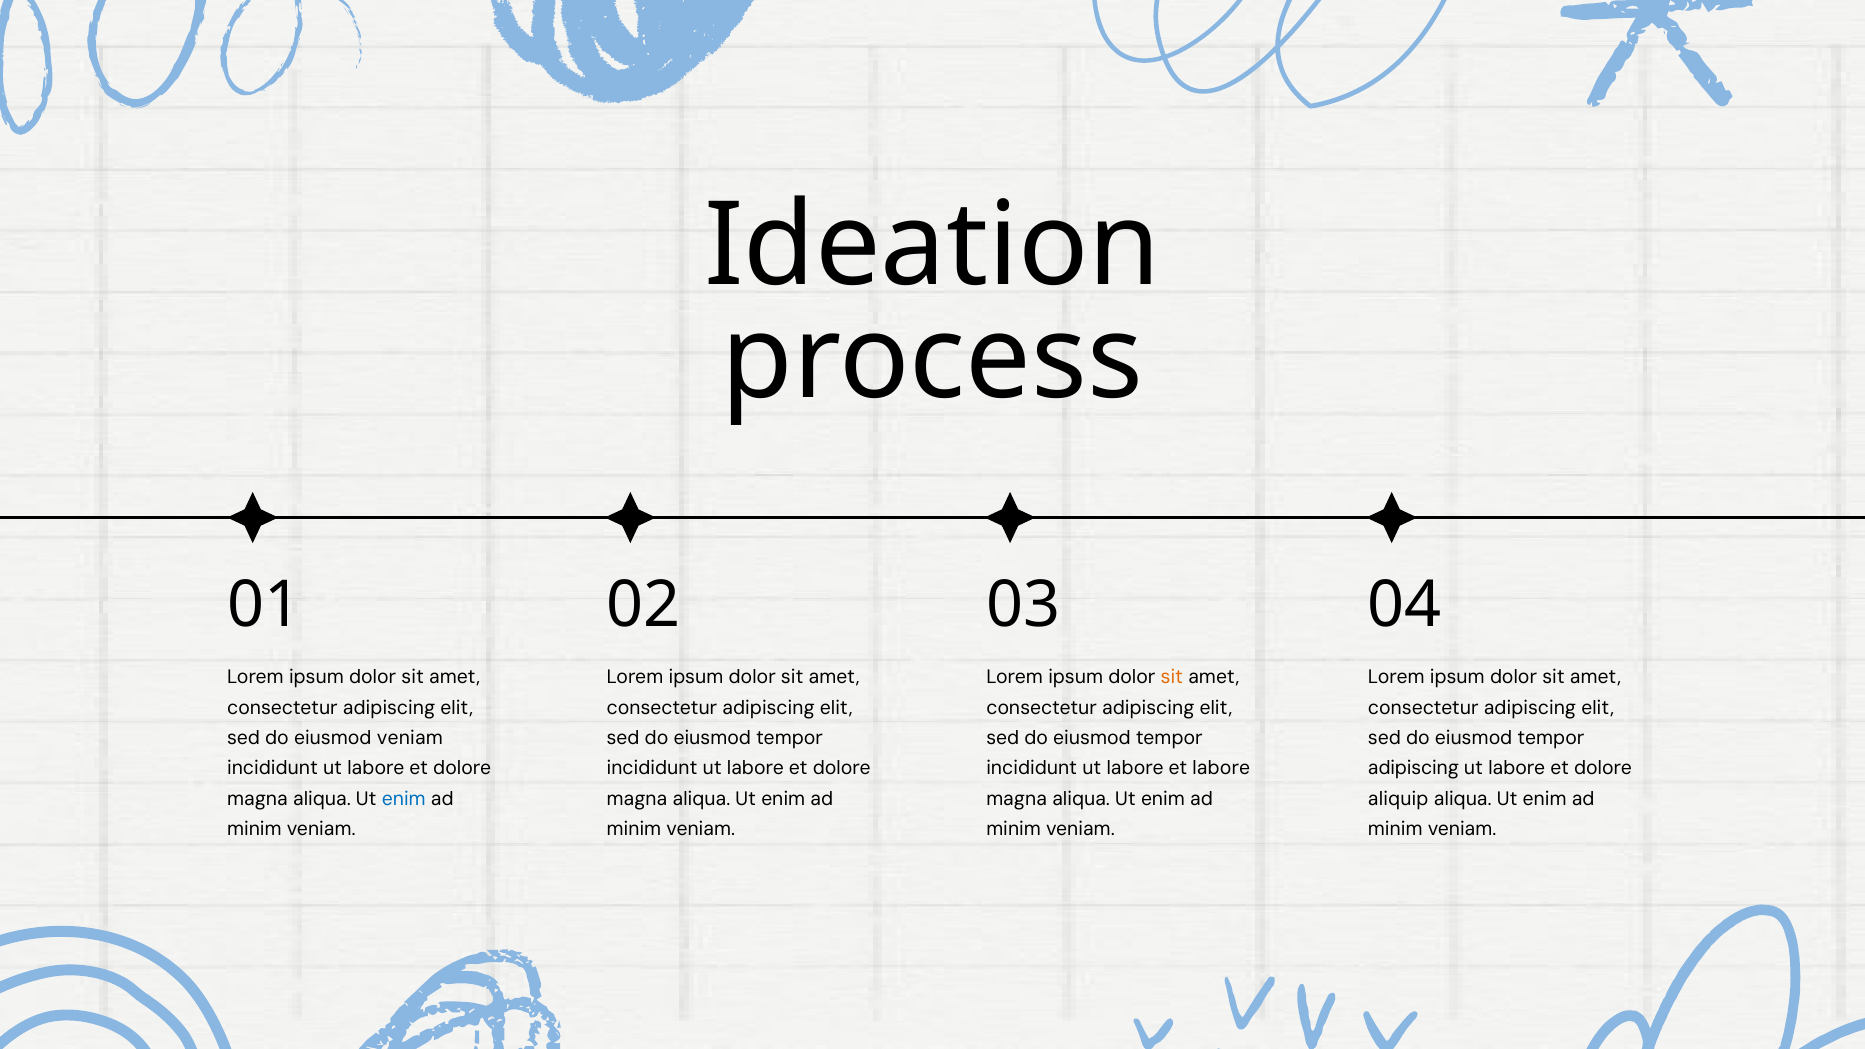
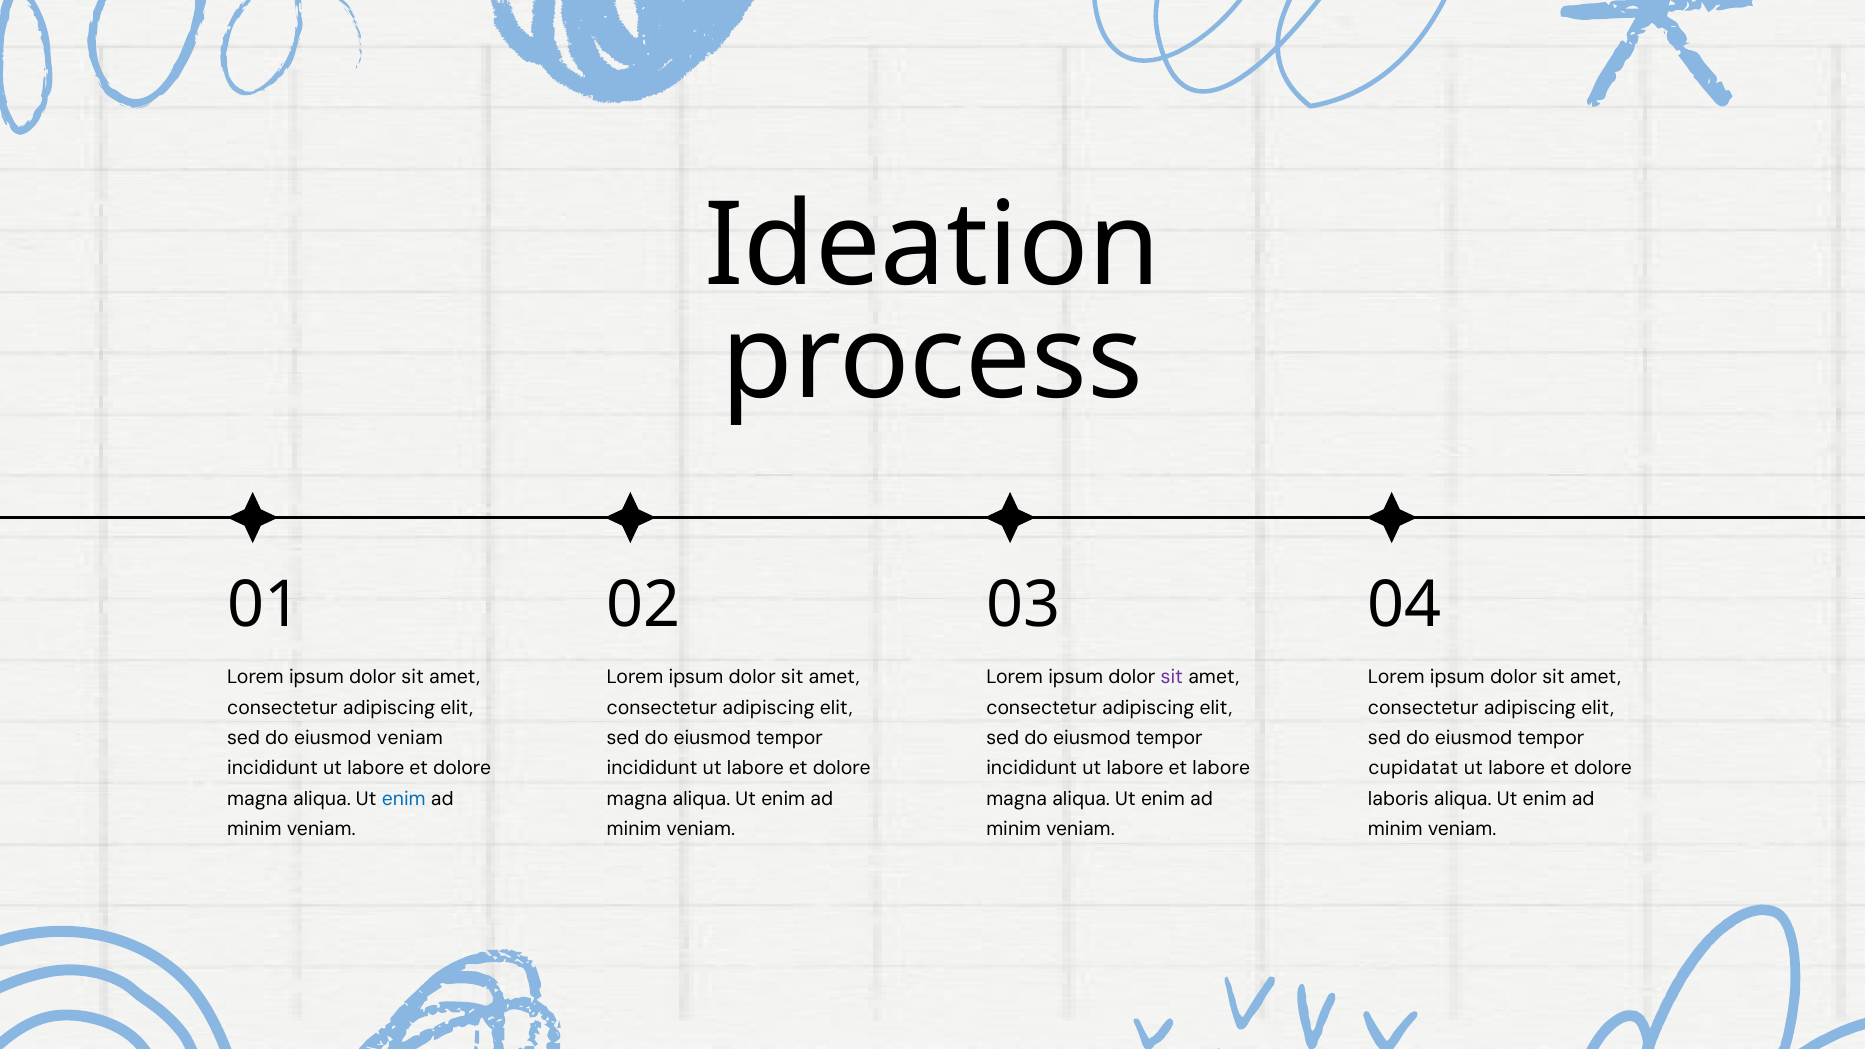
sit colour: orange -> purple (1172, 678)
adipiscing: adipiscing -> cupidatat (1413, 769)
aliquip: aliquip -> laboris (1398, 799)
